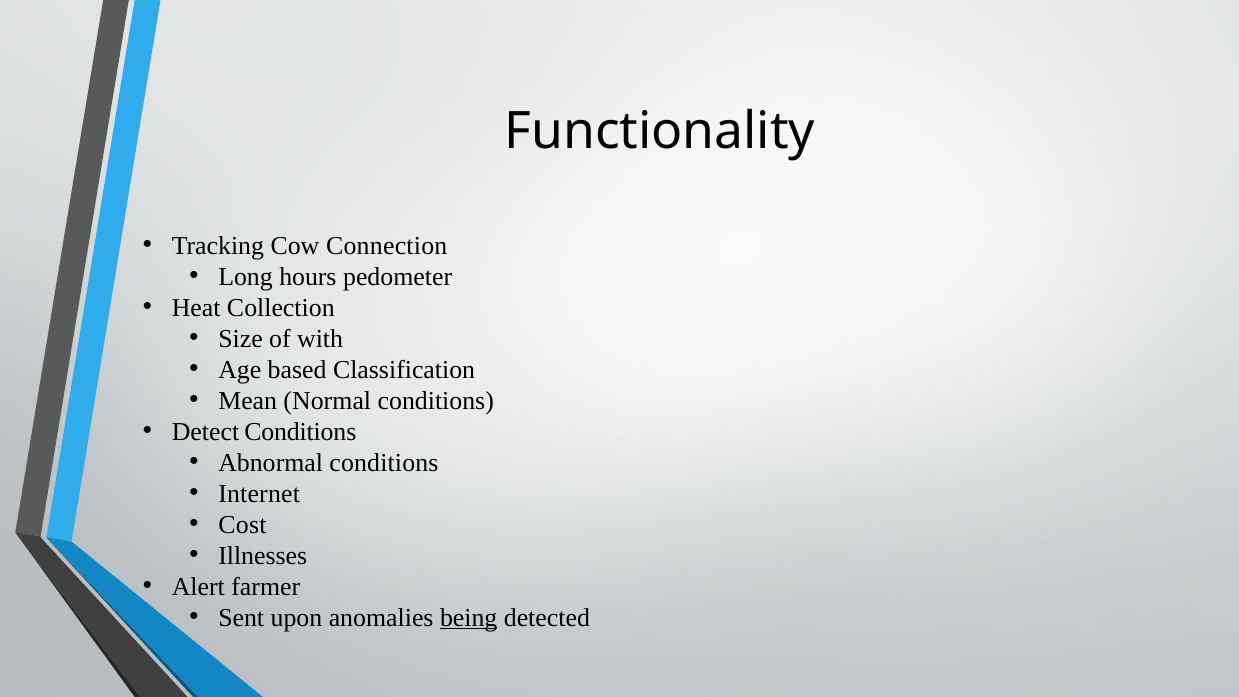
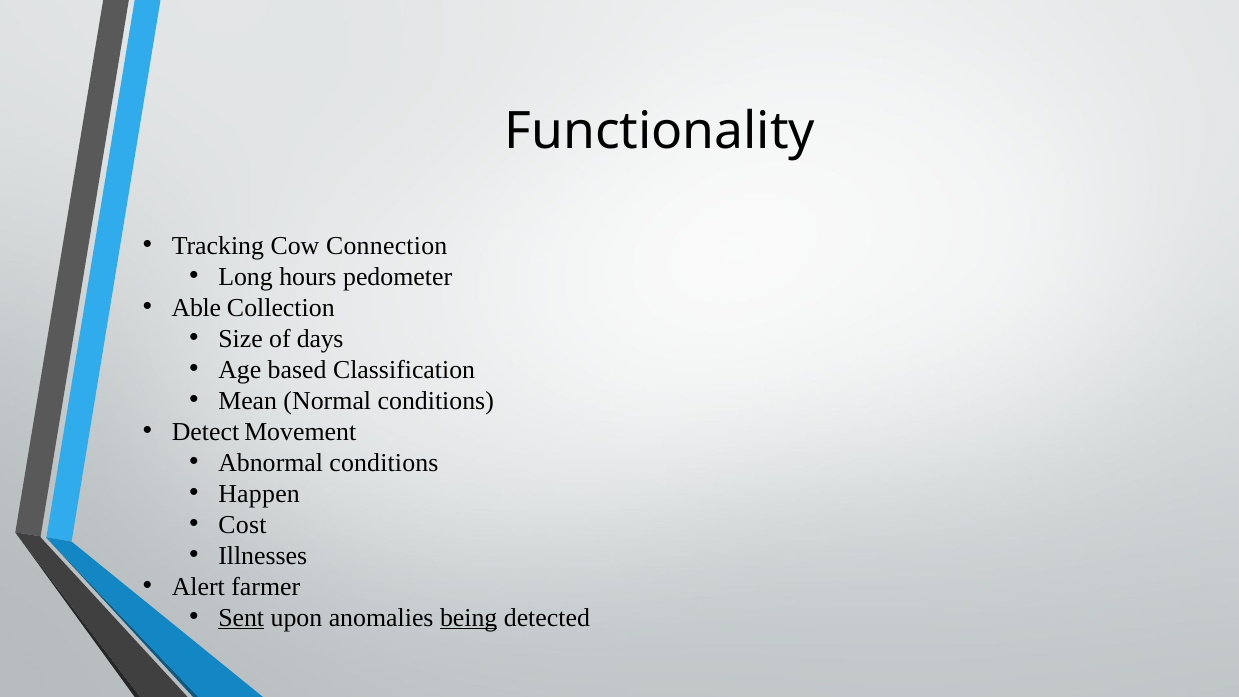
Heat: Heat -> Able (196, 308)
with: with -> days (320, 339)
Detect Conditions: Conditions -> Movement (300, 432)
Internet: Internet -> Happen (259, 494)
Sent underline: none -> present (241, 618)
